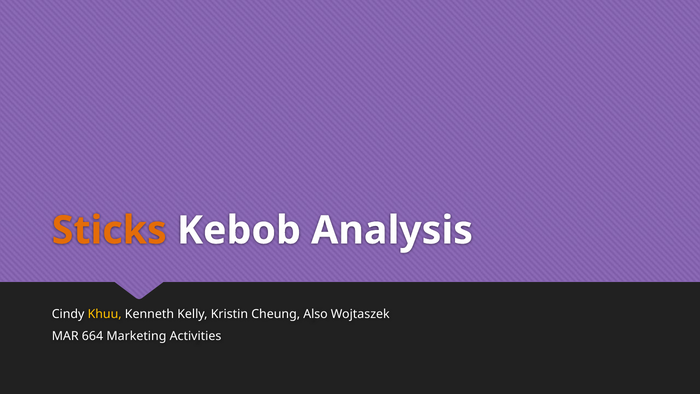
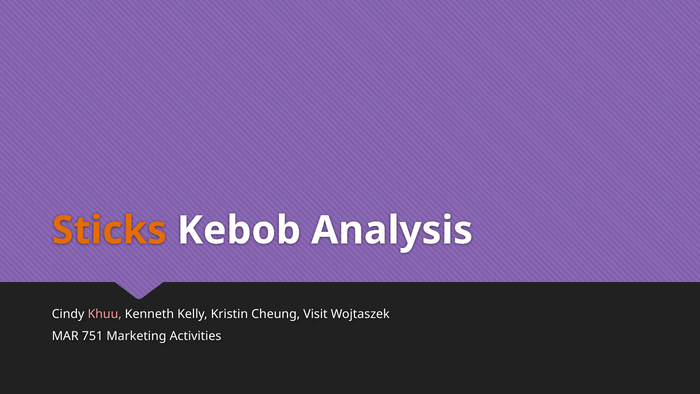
Khuu colour: yellow -> pink (105, 314)
Also: Also -> Visit (315, 314)
664: 664 -> 751 (93, 336)
